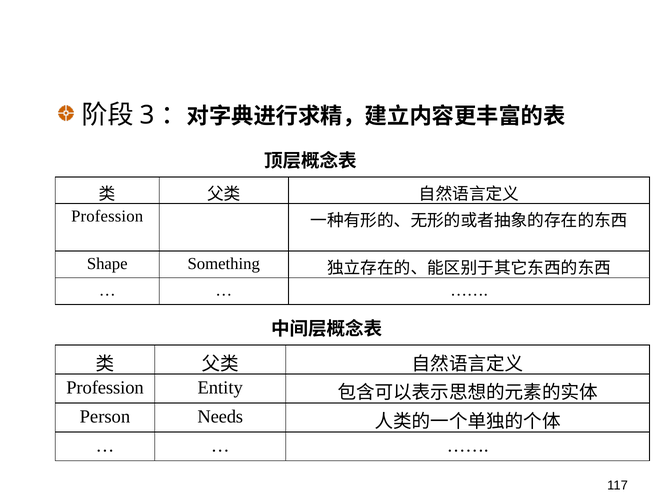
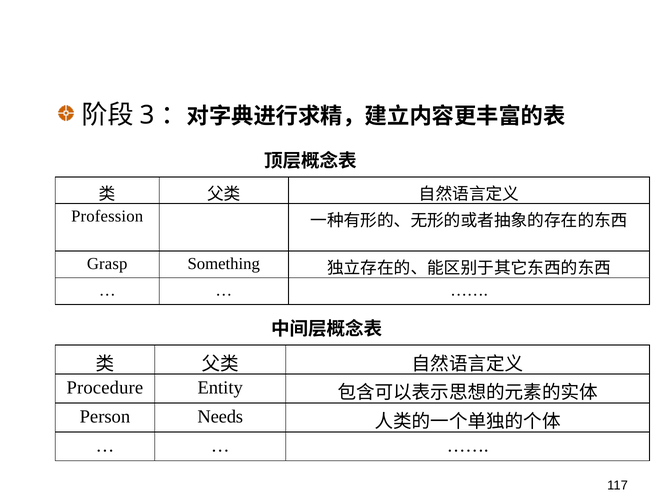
Shape: Shape -> Grasp (107, 264)
Profession: Profession -> Procedure (105, 388)
